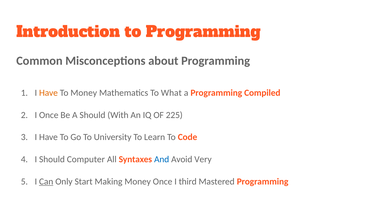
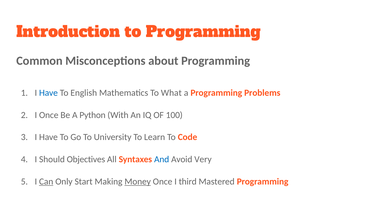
Have colour: orange -> blue (48, 93)
To Money: Money -> English (84, 93)
Compiled: Compiled -> Problems (262, 93)
A Should: Should -> Python (93, 115)
225: 225 -> 100 (174, 115)
Computer: Computer -> Objectives (86, 159)
Money underline: none -> present (138, 181)
